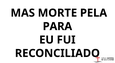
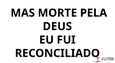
PARA: PARA -> DEUS (57, 26)
